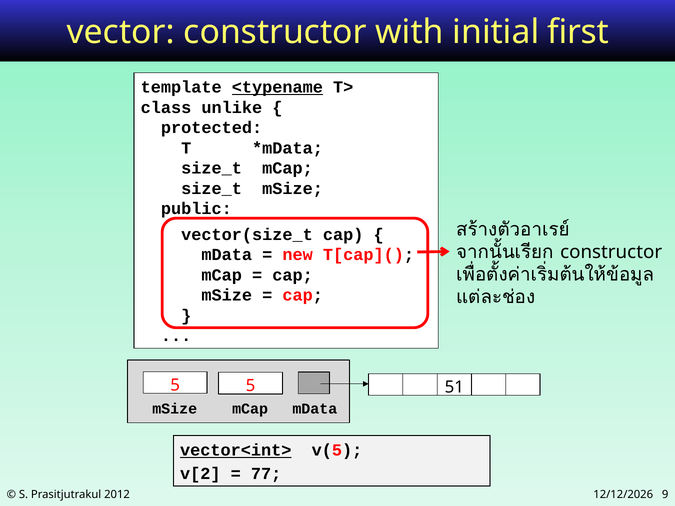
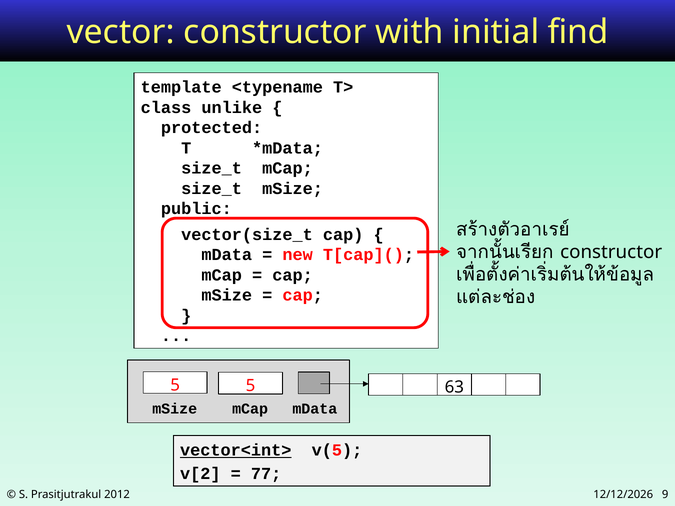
first: first -> find (578, 32)
<typename underline: present -> none (277, 87)
51: 51 -> 63 (454, 387)
